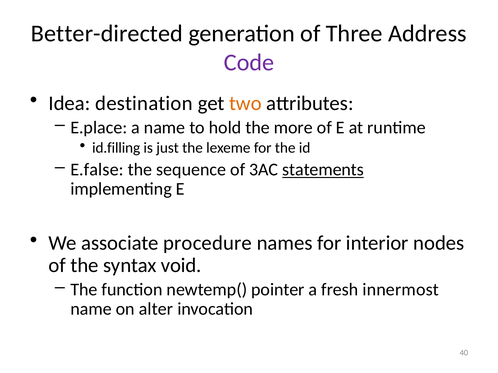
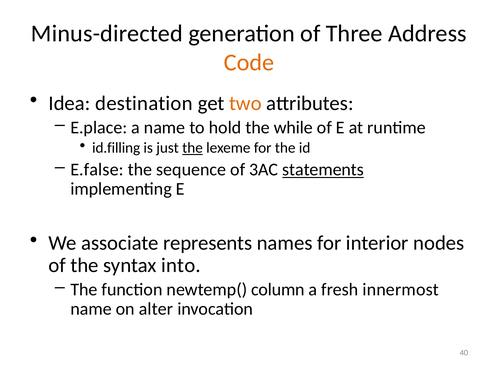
Better-directed: Better-directed -> Minus-directed (107, 34)
Code colour: purple -> orange (249, 63)
more: more -> while (293, 128)
the underline: none -> present (193, 148)
procedure: procedure -> represents (208, 243)
void: void -> into (181, 266)
pointer: pointer -> column (278, 290)
